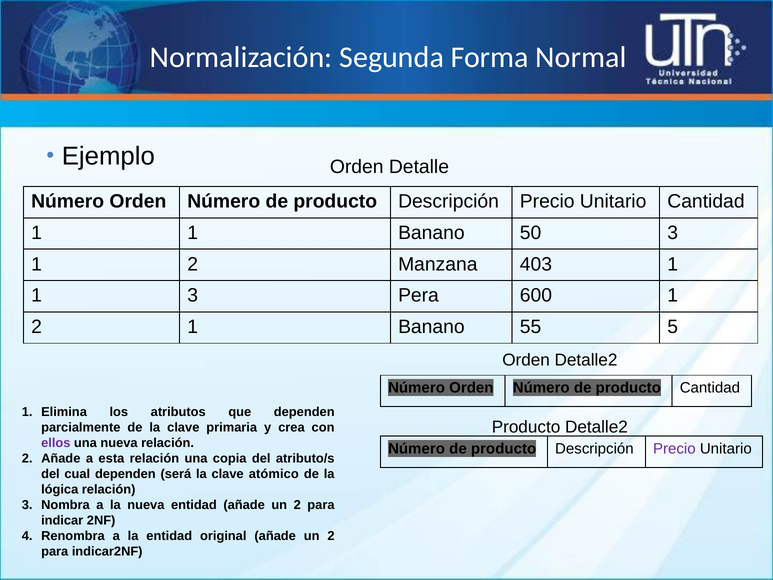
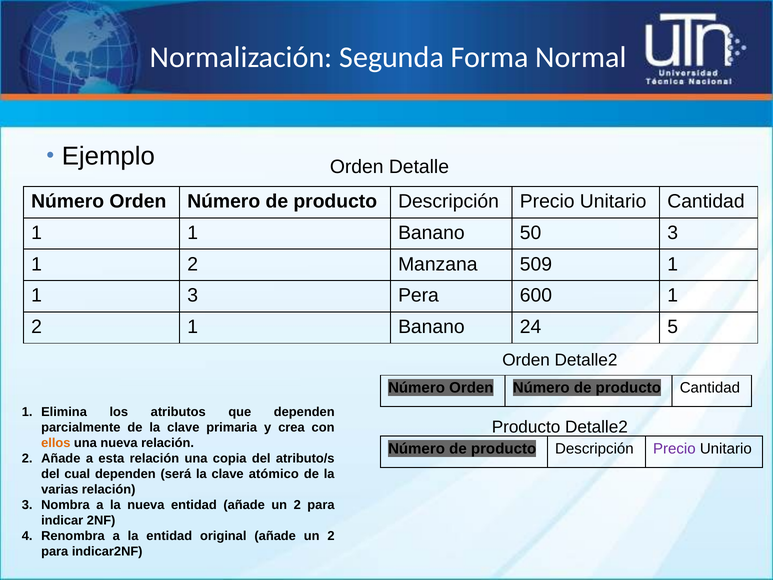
403: 403 -> 509 (536, 264)
55: 55 -> 24 (531, 327)
ellos colour: purple -> orange (56, 443)
lógica: lógica -> varias (60, 489)
